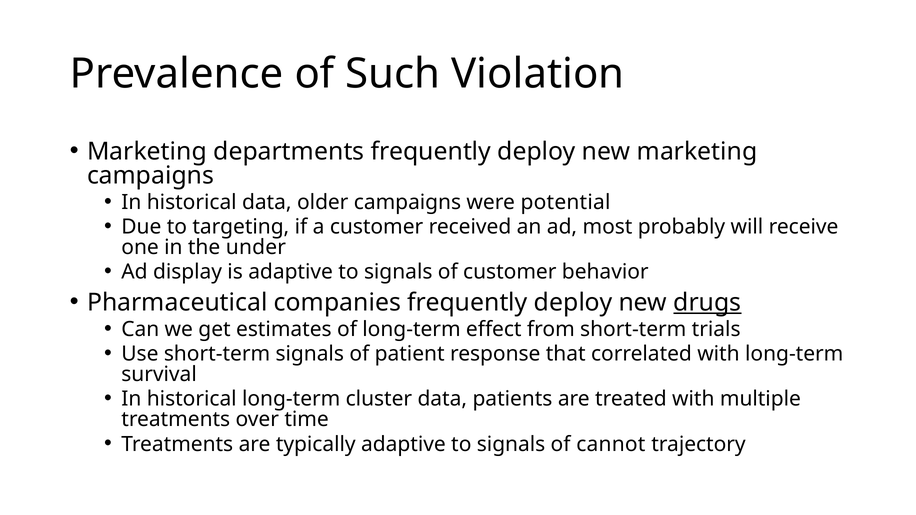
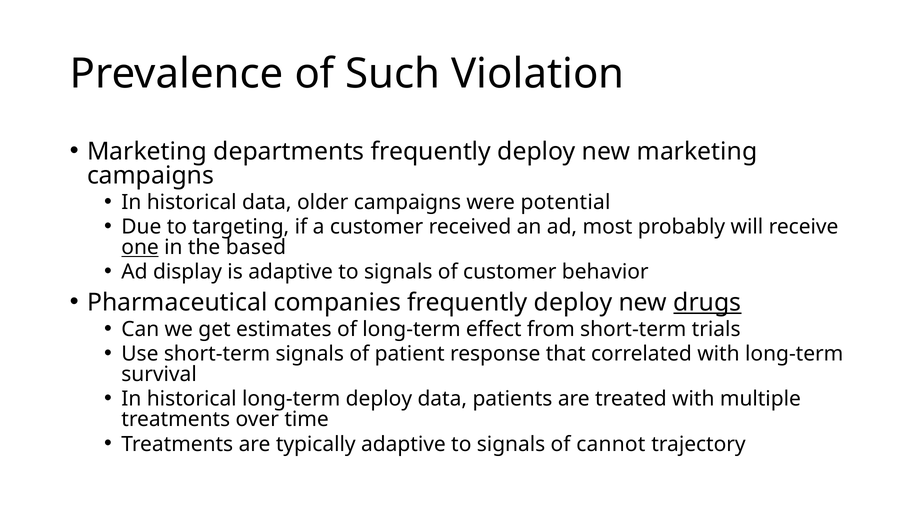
one underline: none -> present (140, 248)
under: under -> based (256, 248)
long-term cluster: cluster -> deploy (379, 399)
